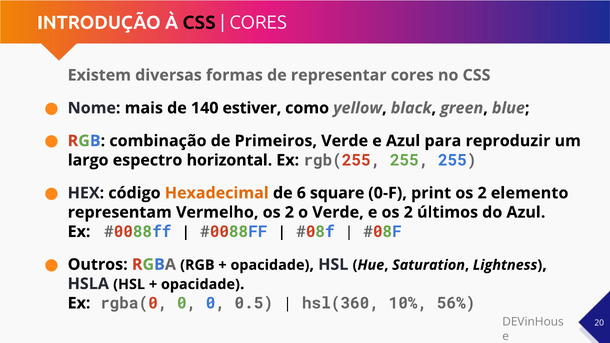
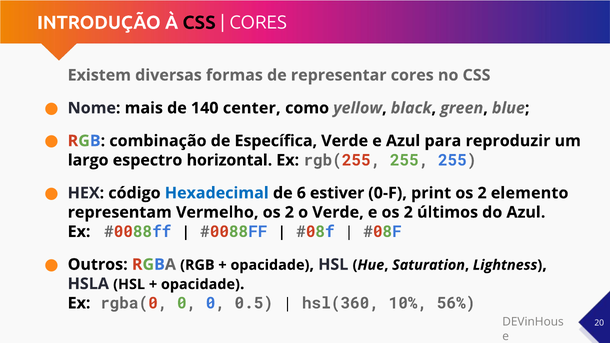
estiver: estiver -> center (252, 108)
Primeiros: Primeiros -> Específica (276, 141)
Hexadecimal colour: orange -> blue (217, 193)
square: square -> estiver (337, 193)
